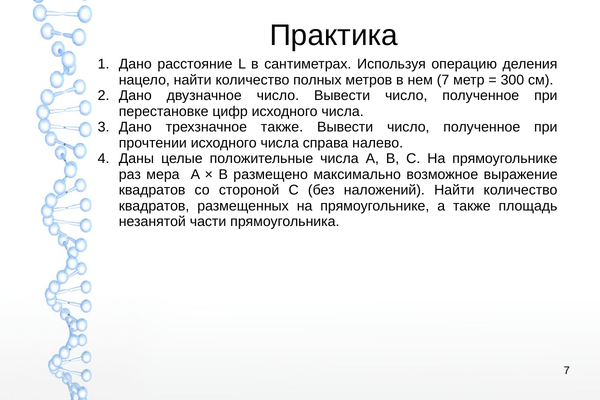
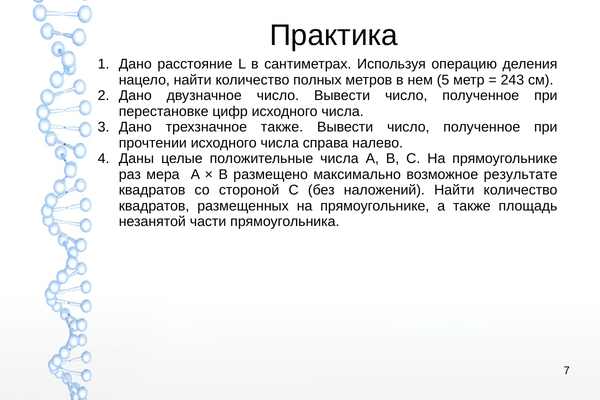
нем 7: 7 -> 5 (443, 80)
300: 300 -> 243 (512, 80)
выражение: выражение -> результате (521, 174)
